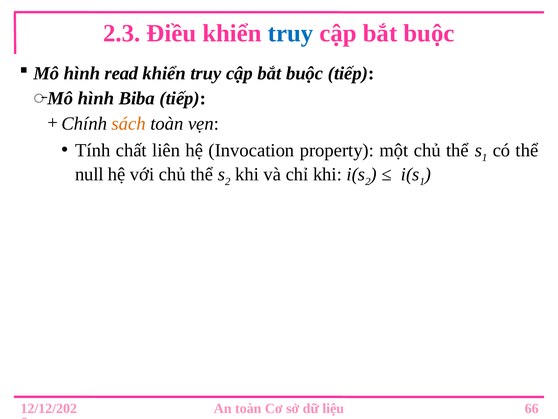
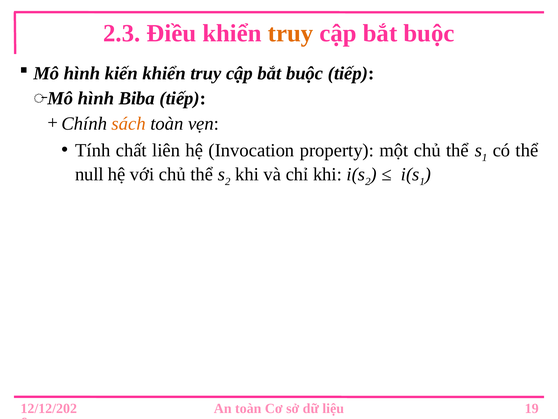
truy colour: blue -> orange (291, 33)
read: read -> kiến (121, 73)
66: 66 -> 19 (532, 408)
